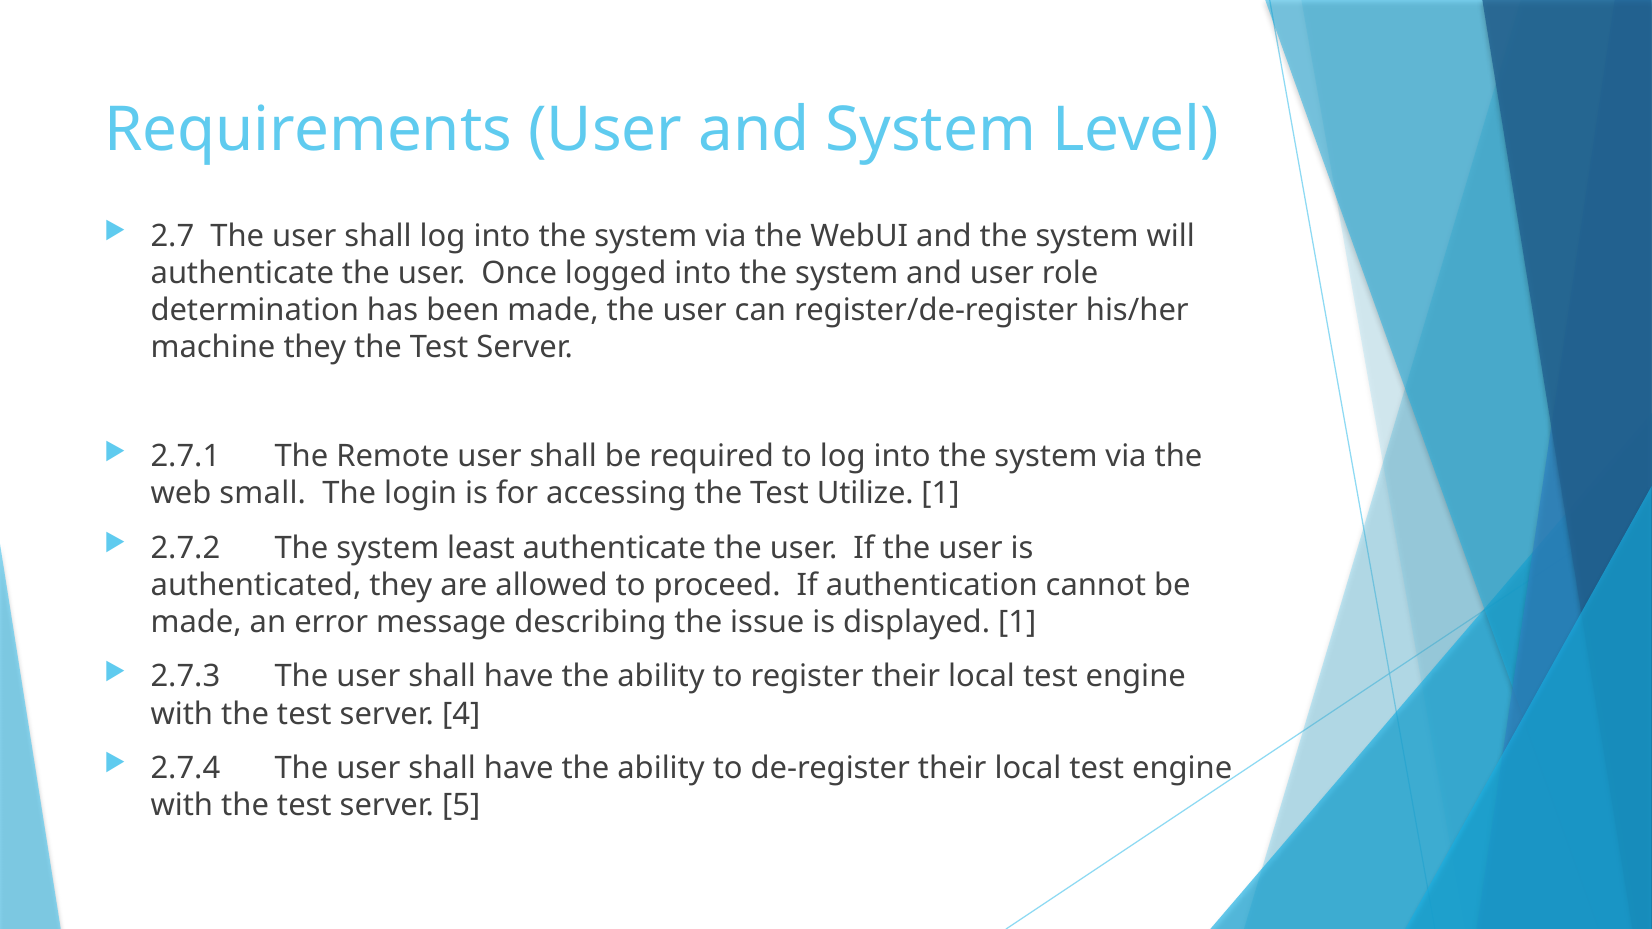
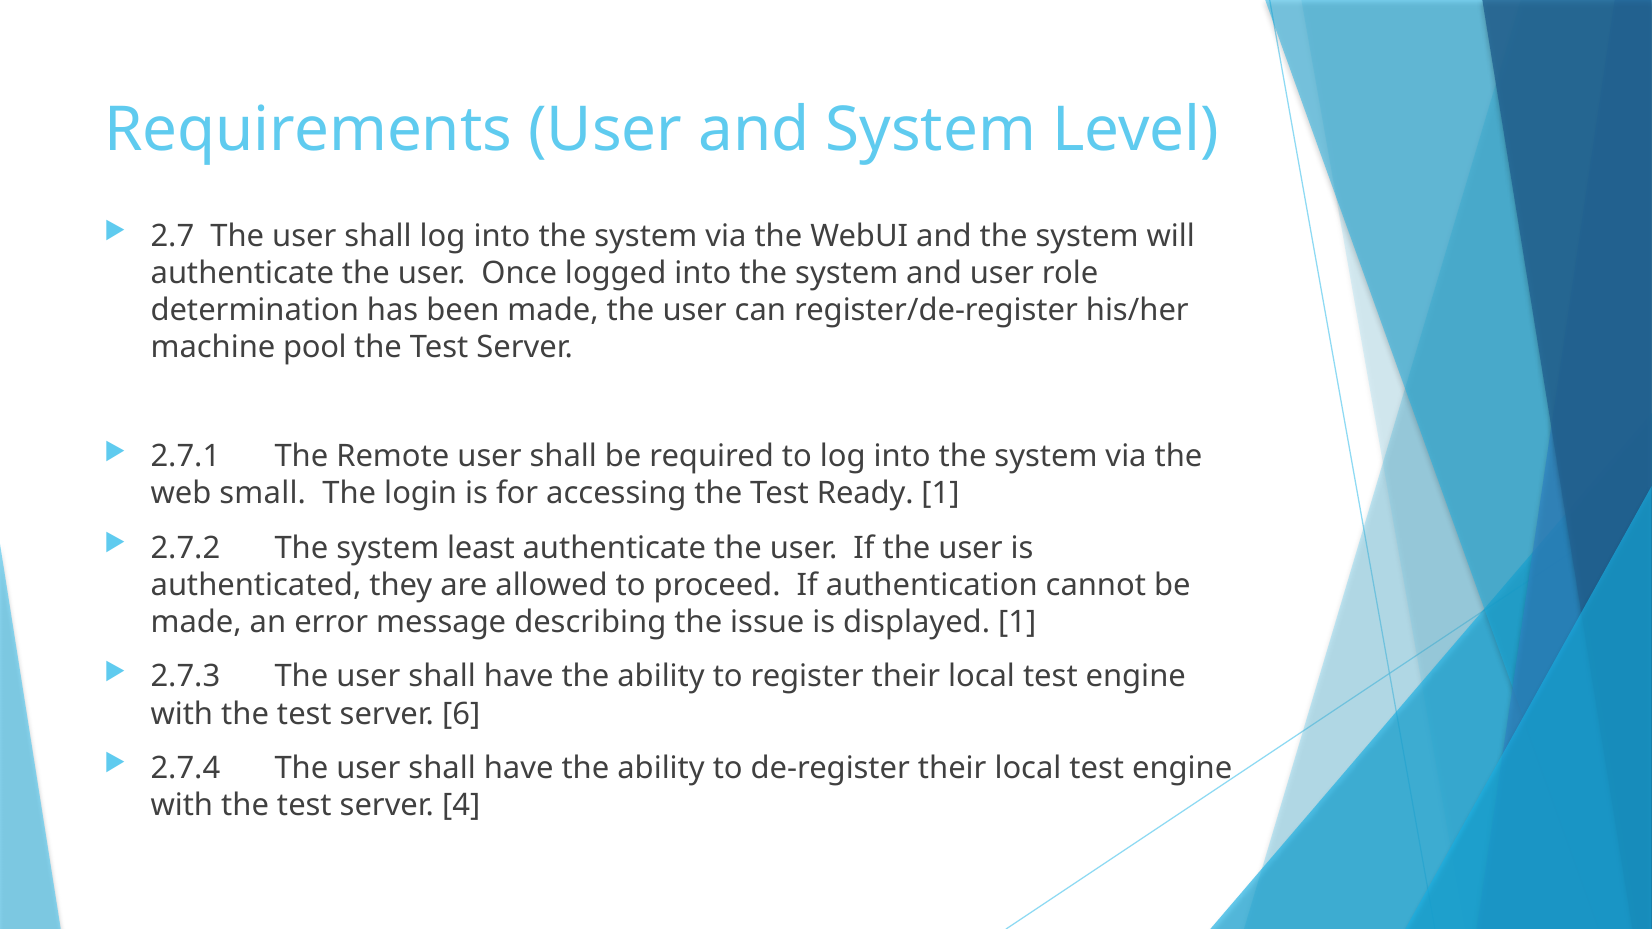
machine they: they -> pool (315, 348)
Utilize: Utilize -> Ready (865, 494)
4: 4 -> 6 (461, 714)
5: 5 -> 4 (461, 806)
